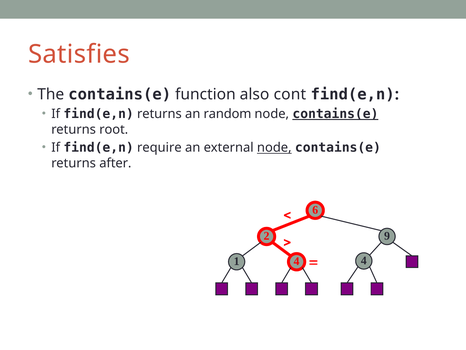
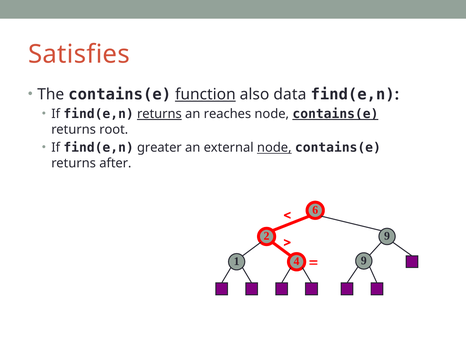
function underline: none -> present (205, 94)
cont: cont -> data (290, 94)
returns underline: none -> present (159, 114)
random: random -> reaches (227, 114)
require: require -> greater (159, 147)
1 4: 4 -> 9 (364, 260)
